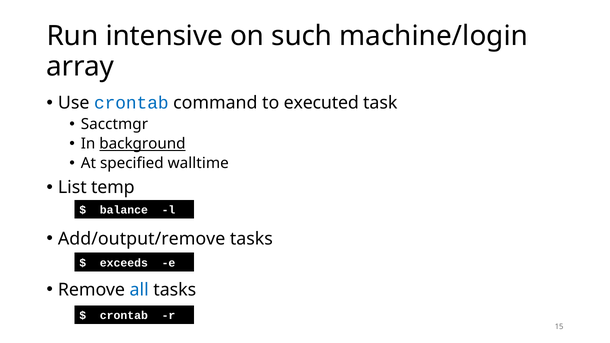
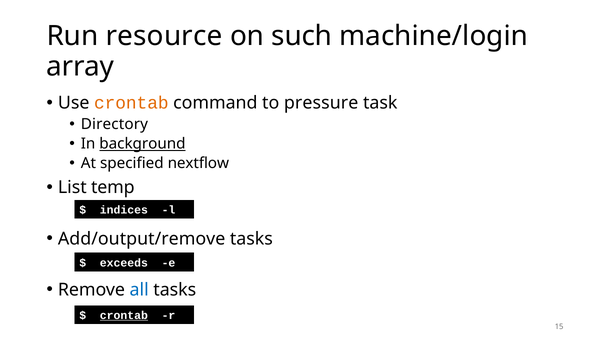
intensive: intensive -> resource (164, 36)
crontab colour: blue -> orange (131, 103)
executed: executed -> pressure (321, 103)
Sacctmgr: Sacctmgr -> Directory (114, 124)
walltime: walltime -> nextflow (198, 163)
balance: balance -> indices (124, 210)
crontab underline: none -> present (124, 316)
